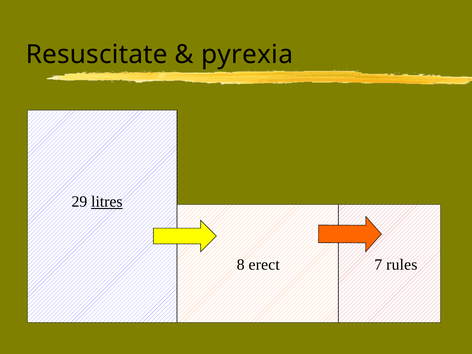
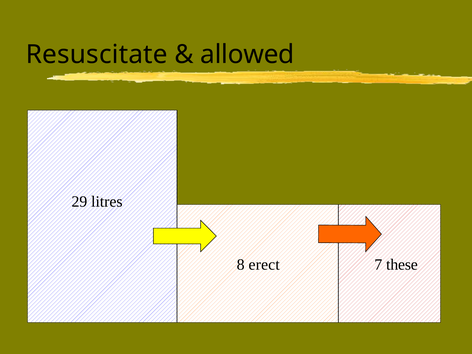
pyrexia: pyrexia -> allowed (247, 55)
litres underline: present -> none (107, 202)
rules: rules -> these (402, 265)
